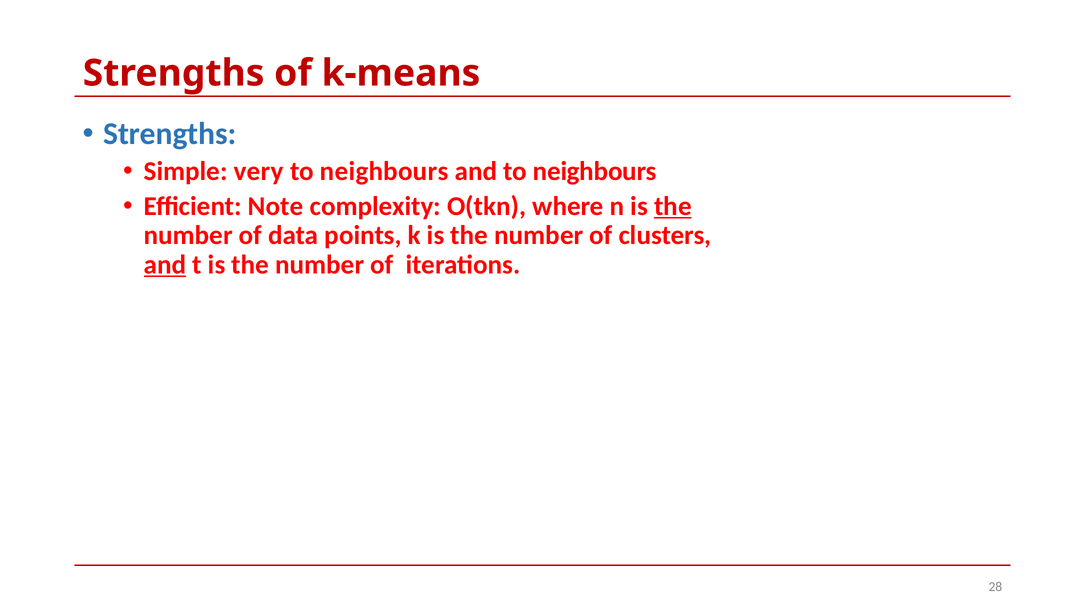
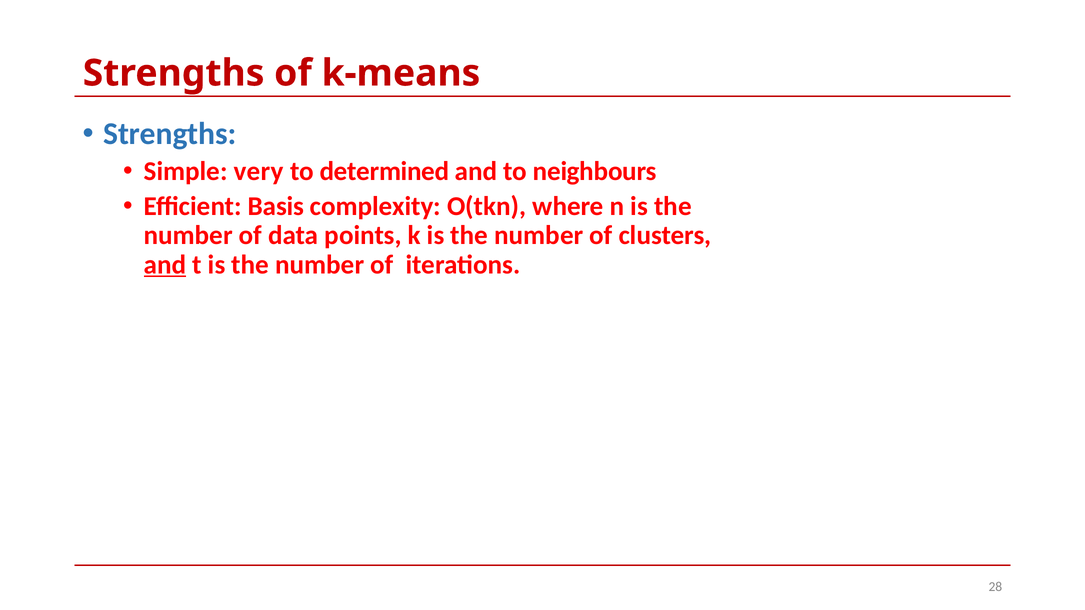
neighbours: neighbours -> determined (384, 171)
Note: Note -> Basis (276, 206)
the underline: present -> none (673, 206)
